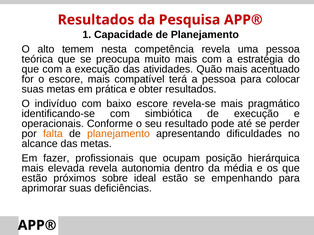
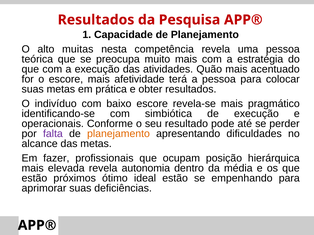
temem: temem -> muitas (78, 49)
compatível: compatível -> afetividade (139, 79)
falta colour: orange -> purple (53, 134)
sobre: sobre -> ótimo (115, 179)
